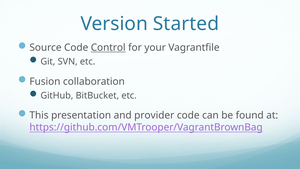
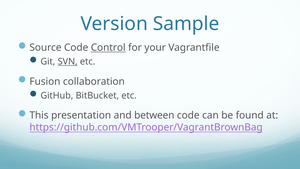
Started: Started -> Sample (186, 24)
SVN underline: none -> present (68, 62)
provider: provider -> between (154, 115)
